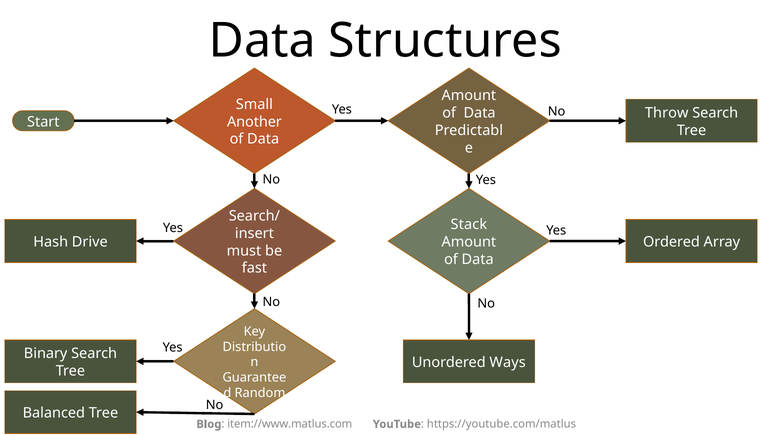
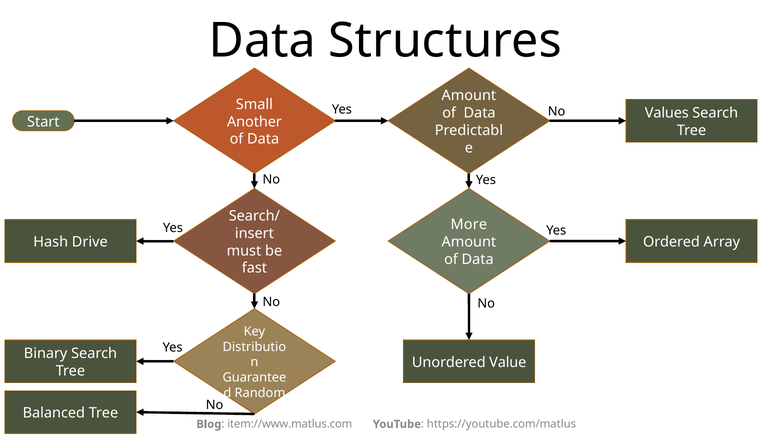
Throw: Throw -> Values (667, 113)
Stack: Stack -> More (469, 225)
Ways: Ways -> Value (508, 362)
